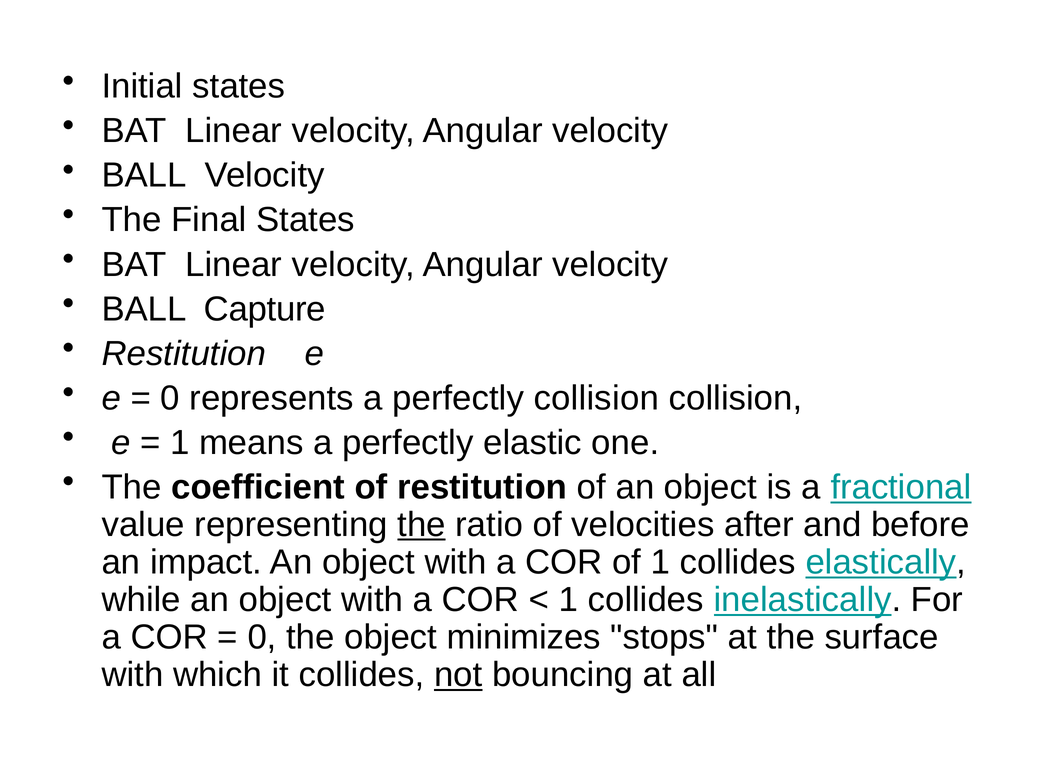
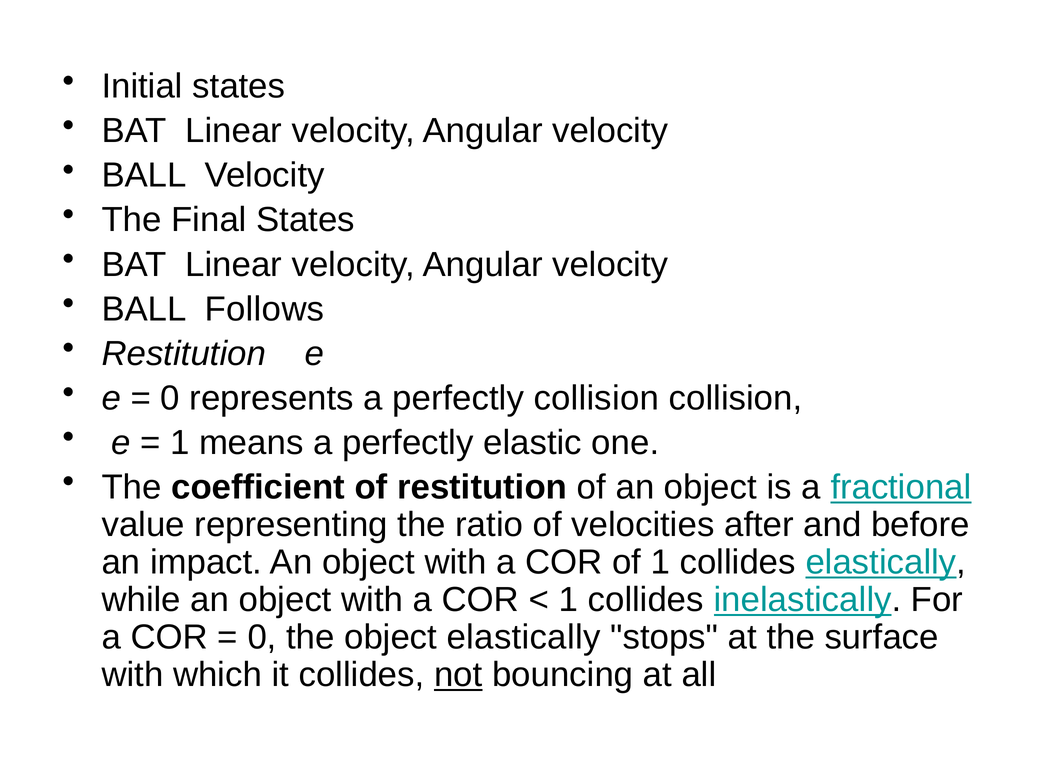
Capture: Capture -> Follows (265, 309)
the underline: present -> none (422, 525)
object minimizes: minimizes -> elastically (524, 637)
